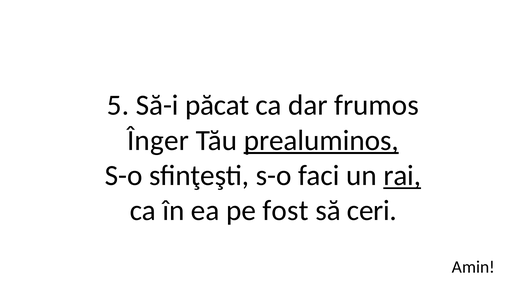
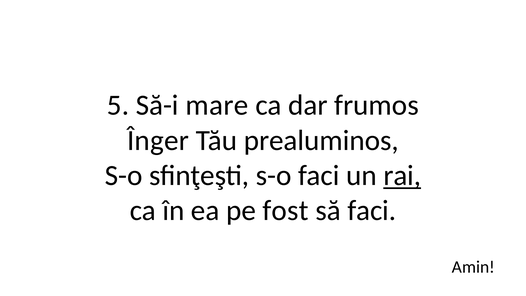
păcat: păcat -> mare (217, 105)
prealuminos underline: present -> none (321, 140)
să ceri: ceri -> faci (372, 210)
